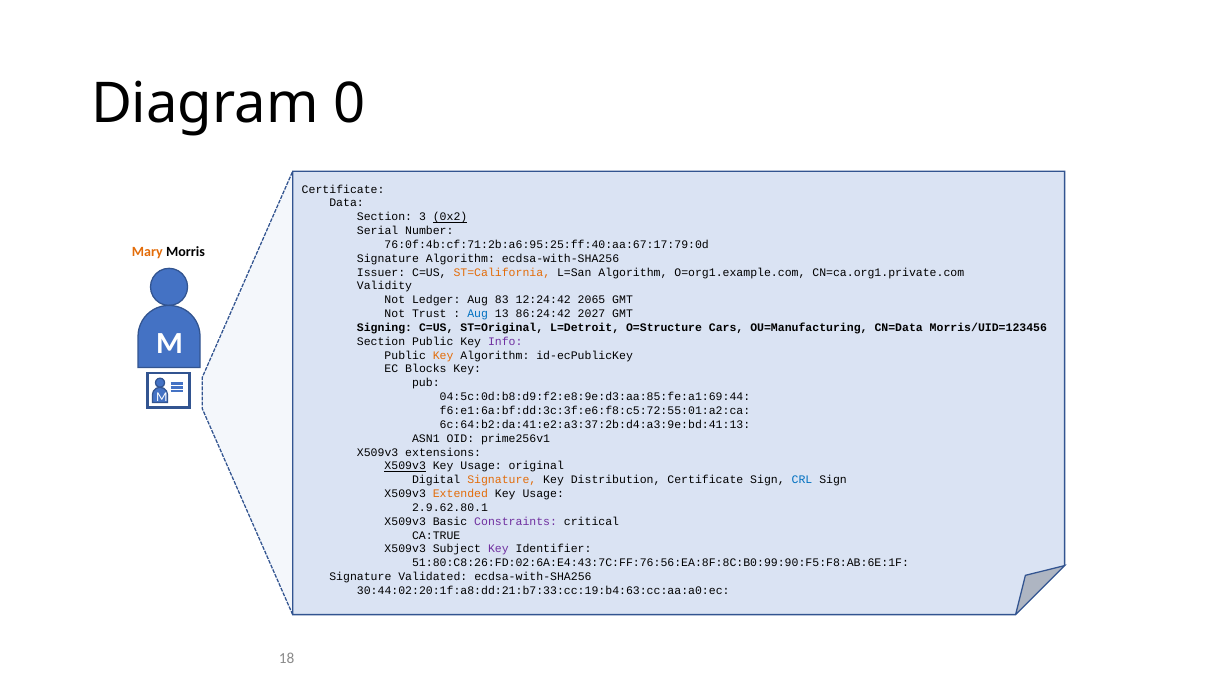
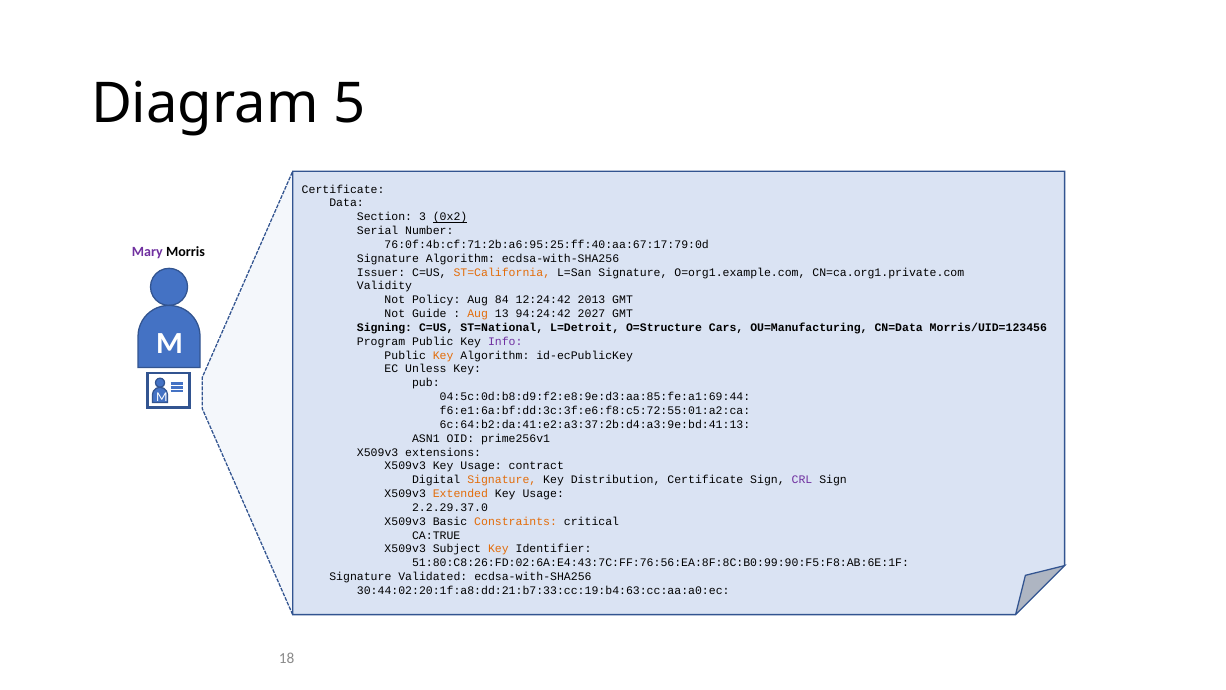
0: 0 -> 5 (349, 104)
Mary colour: orange -> purple (147, 252)
L=San Algorithm: Algorithm -> Signature (633, 272)
Ledger: Ledger -> Policy (436, 300)
83: 83 -> 84 (502, 300)
2065: 2065 -> 2013 (592, 300)
Trust: Trust -> Guide (429, 314)
Aug colour: blue -> orange (478, 314)
86:24:42: 86:24:42 -> 94:24:42 (543, 314)
ST=Original: ST=Original -> ST=National (502, 328)
Section: Section -> Program (381, 341)
Blocks: Blocks -> Unless (426, 369)
X509v3 underline: present -> none (405, 466)
original: original -> contract (536, 466)
CRL colour: blue -> purple (802, 480)
2.9.62.80.1: 2.9.62.80.1 -> 2.2.29.37.0 (450, 507)
Constraints colour: purple -> orange (516, 521)
Key colour: purple -> orange (498, 549)
